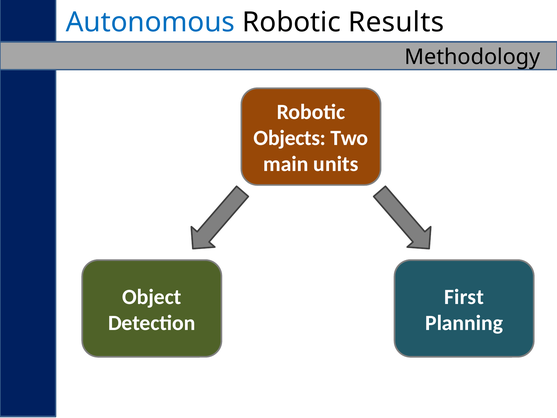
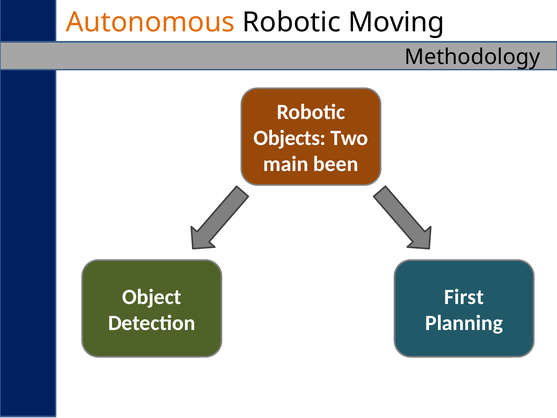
Autonomous colour: blue -> orange (150, 22)
Results: Results -> Moving (396, 22)
units: units -> been (336, 164)
